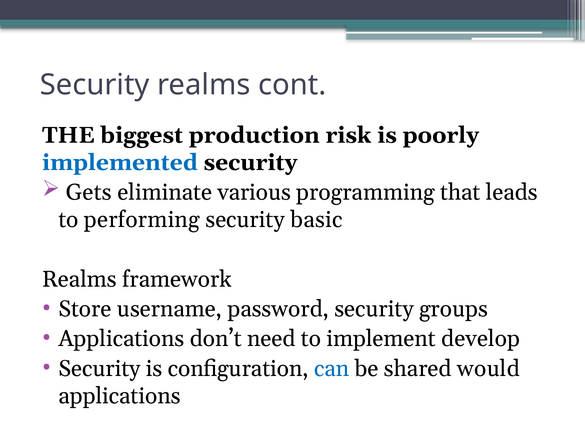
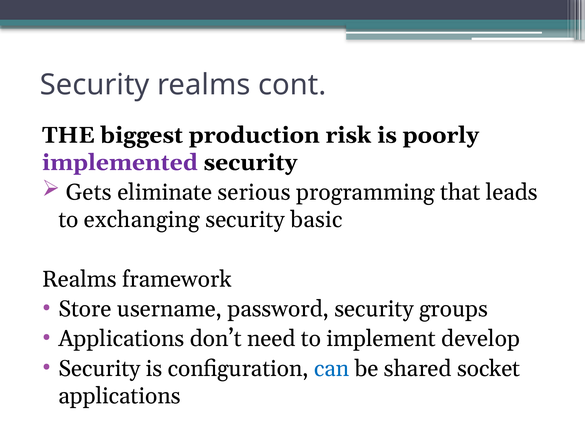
implemented colour: blue -> purple (120, 162)
various: various -> serious (254, 192)
performing: performing -> exchanging (142, 220)
would: would -> socket (489, 368)
